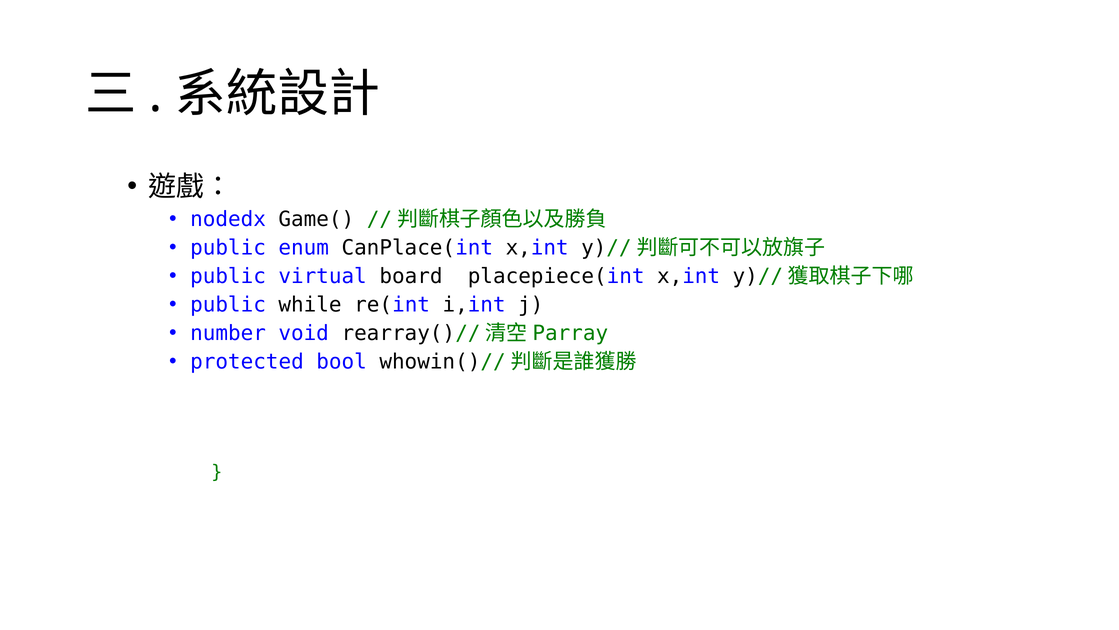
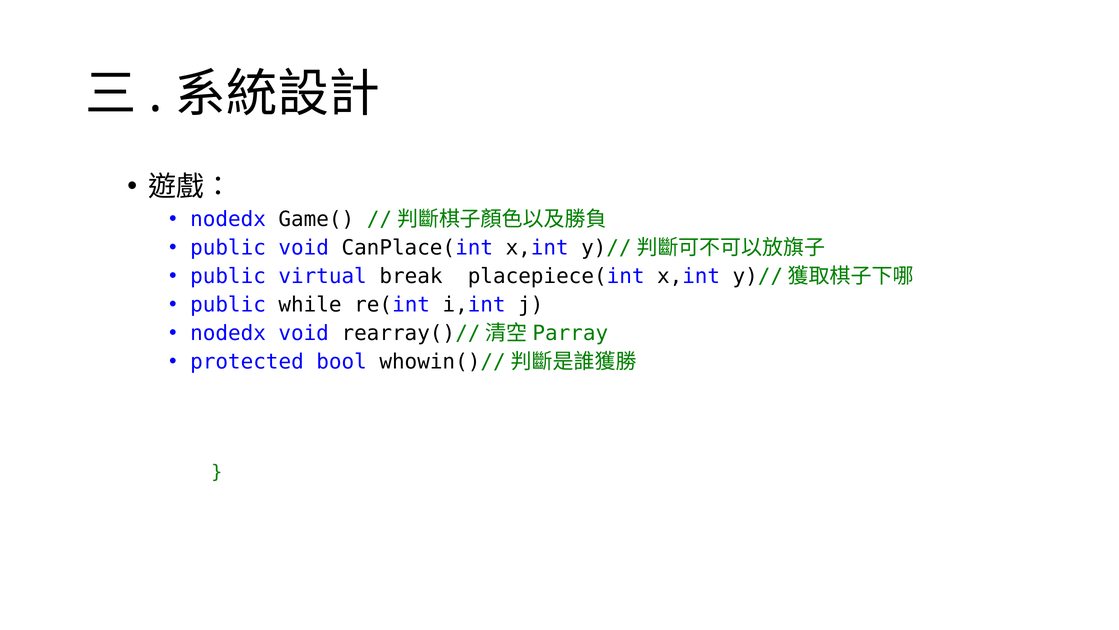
public enum: enum -> void (304, 247)
board: board -> break (411, 276)
number: number -> nodedx (228, 333)
